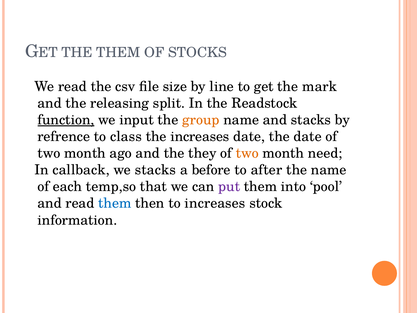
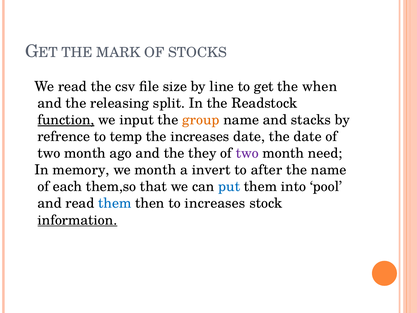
THE THEM: THEM -> MARK (118, 52)
mark: mark -> when (320, 86)
class: class -> temp (126, 137)
two colour: orange -> purple (247, 153)
callback: callback -> memory (81, 170)
we stacks: stacks -> month (155, 170)
before: before -> invert (211, 170)
temp,so: temp,so -> them,so (111, 187)
put colour: purple -> blue (229, 187)
information underline: none -> present (77, 220)
